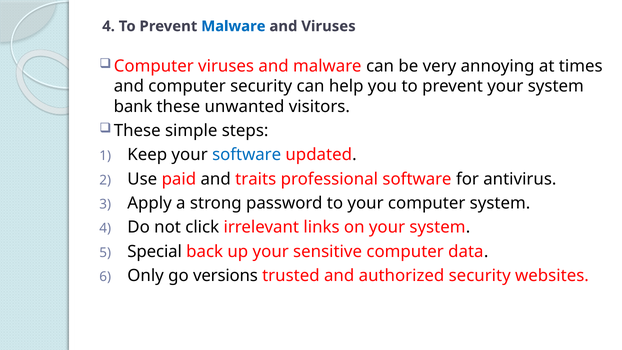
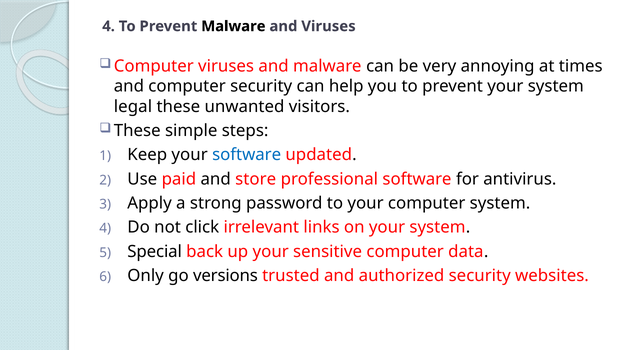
Malware colour: blue -> black (233, 26)
bank: bank -> legal (133, 107)
traits: traits -> store (256, 179)
